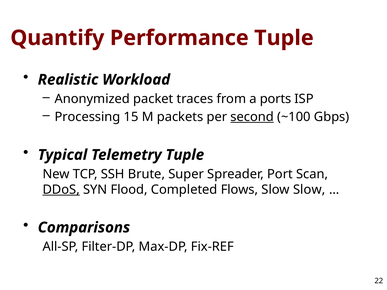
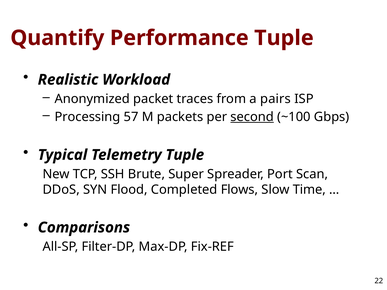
ports: ports -> pairs (275, 99)
15: 15 -> 57 (131, 117)
DDoS underline: present -> none (61, 190)
Slow Slow: Slow -> Time (309, 190)
